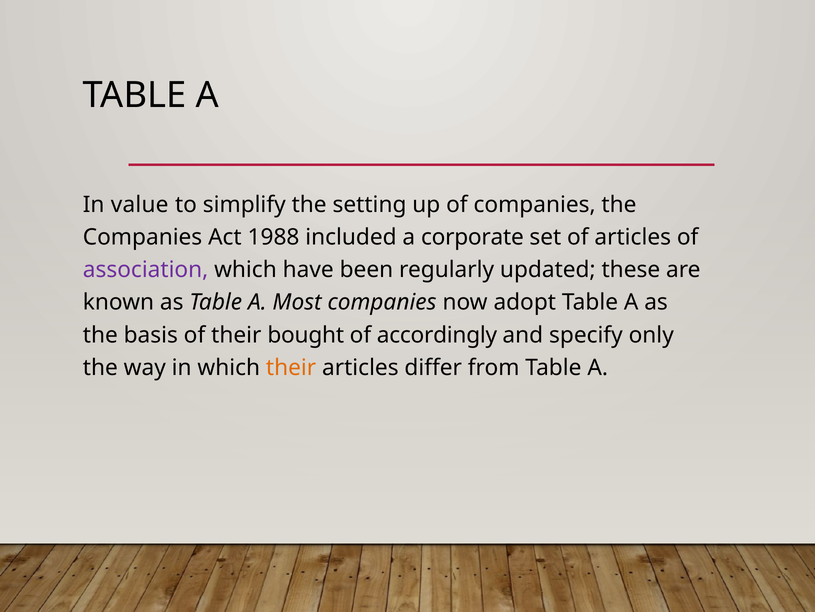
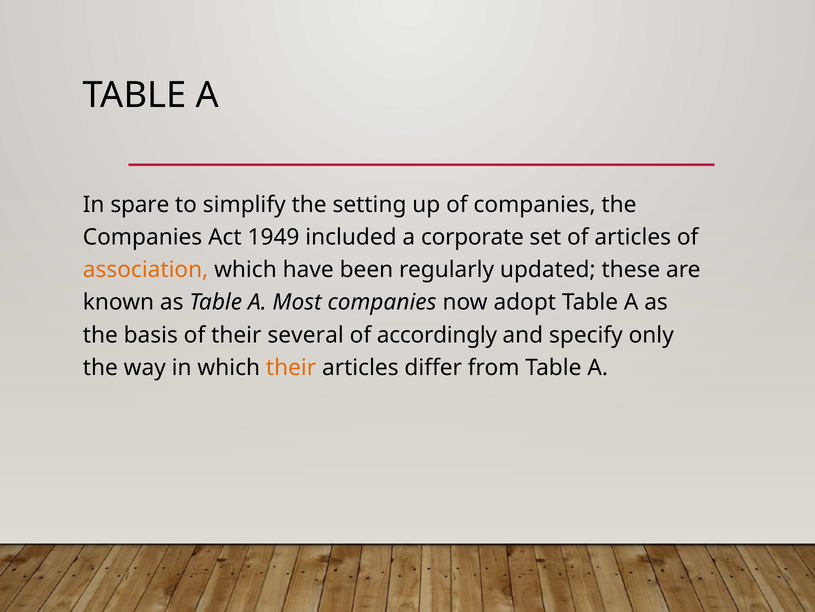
value: value -> spare (140, 204)
1988: 1988 -> 1949 (274, 237)
association colour: purple -> orange (146, 270)
bought: bought -> several (306, 335)
